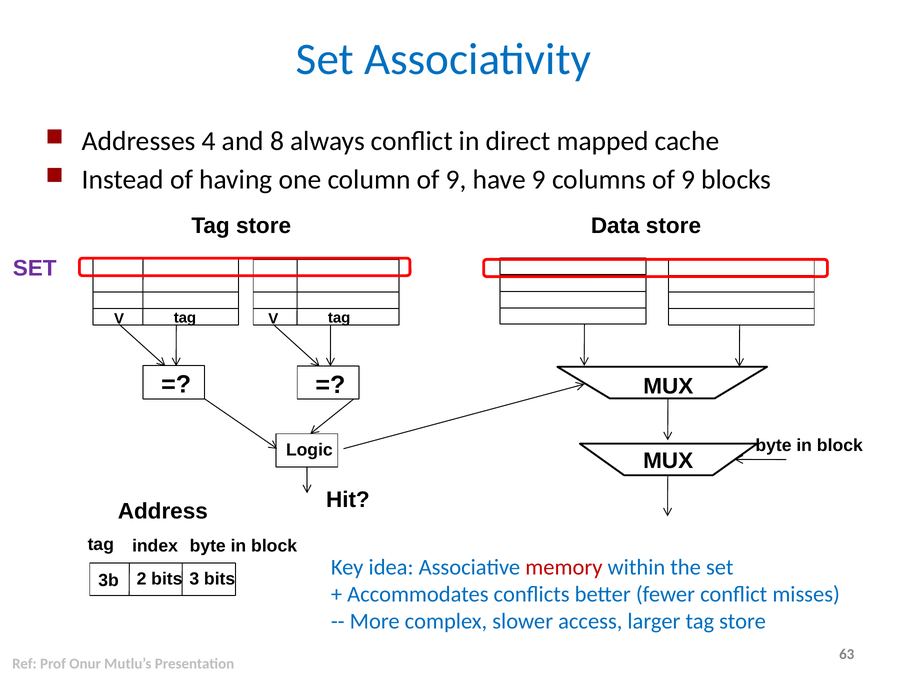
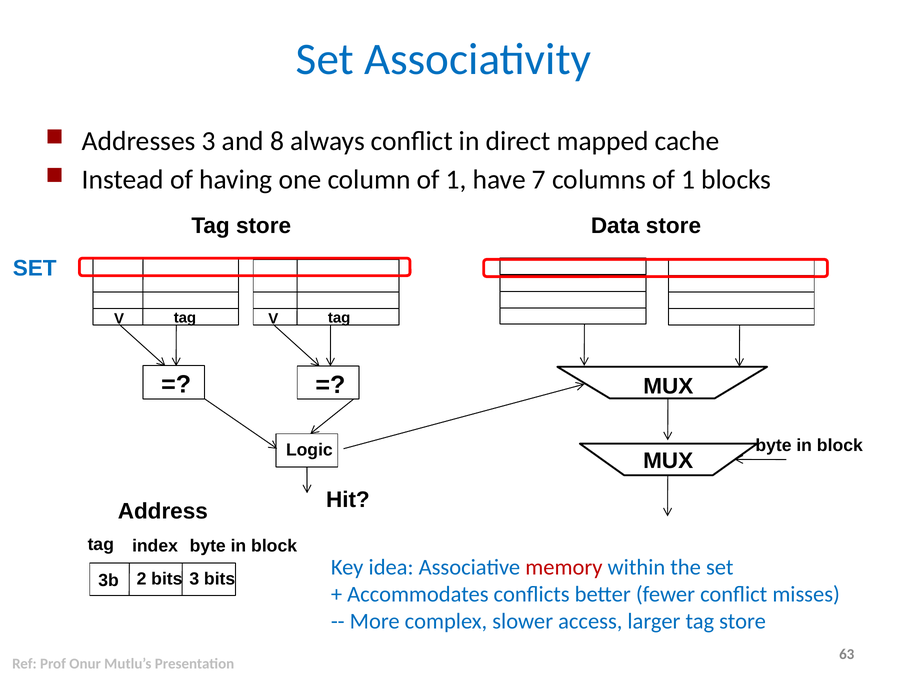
Addresses 4: 4 -> 3 (209, 141)
column of 9: 9 -> 1 (456, 180)
have 9: 9 -> 7 (539, 180)
columns of 9: 9 -> 1 (688, 180)
SET colour: purple -> blue (35, 269)
